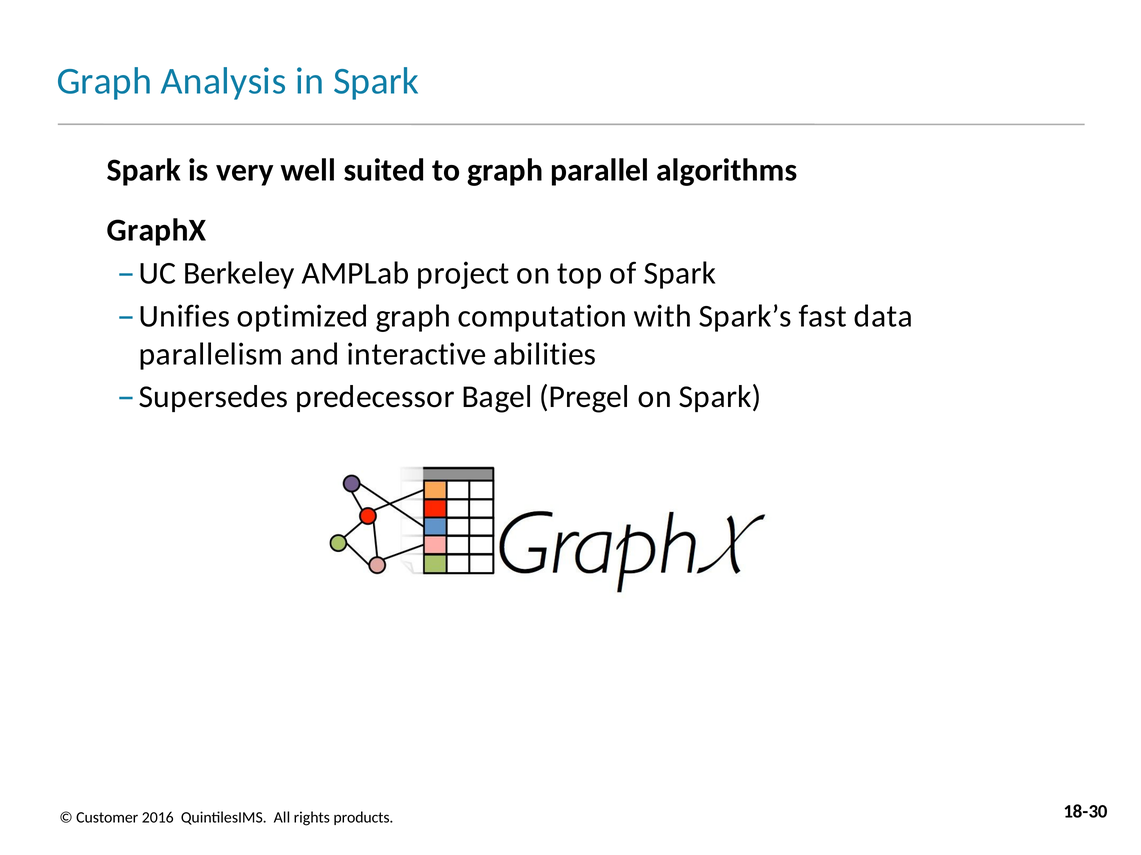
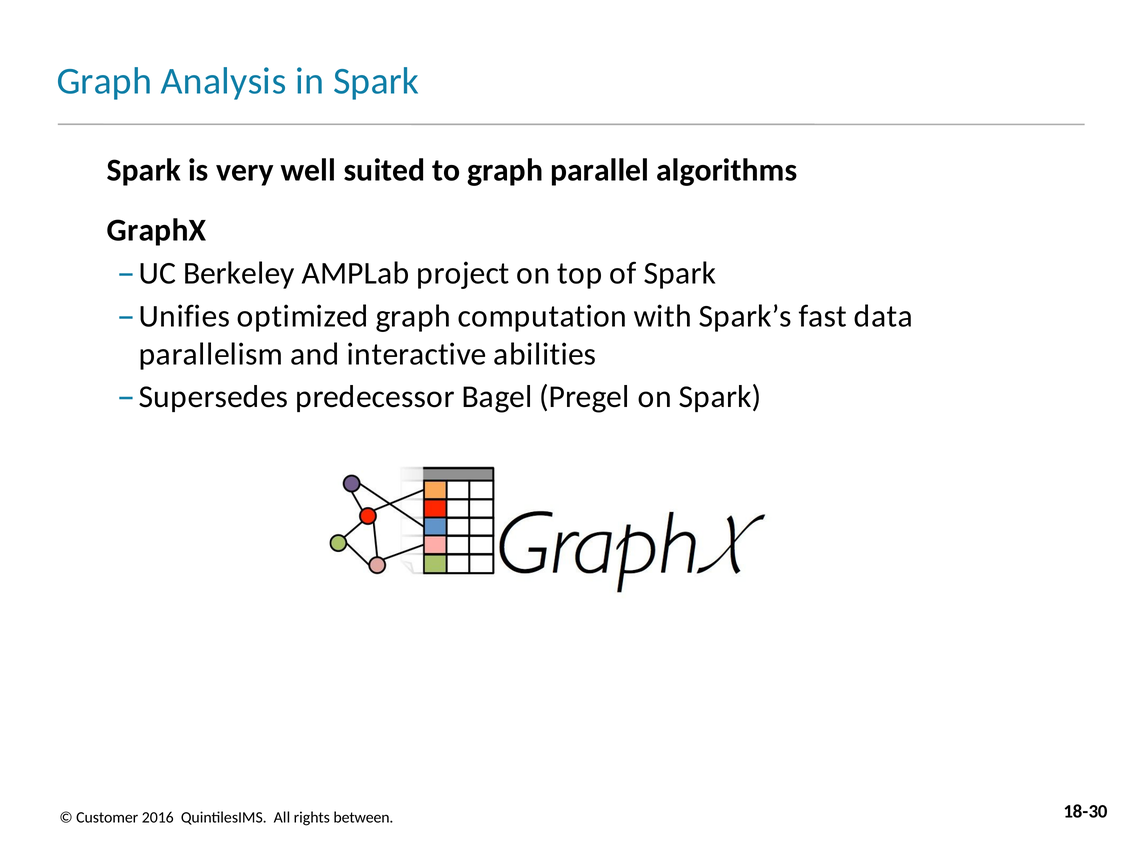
products: products -> between (363, 818)
